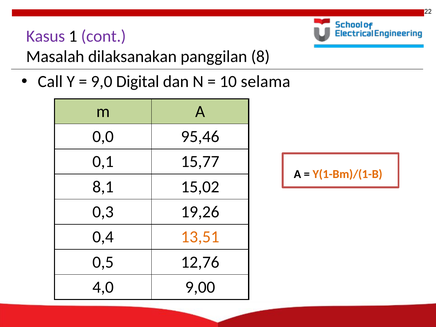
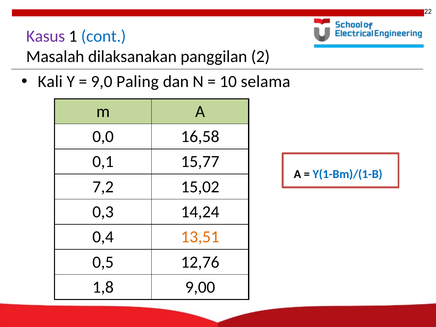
cont colour: purple -> blue (104, 36)
8: 8 -> 2 (260, 57)
Call: Call -> Kali (50, 82)
Digital: Digital -> Paling (138, 82)
95,46: 95,46 -> 16,58 (200, 137)
Y(1-Bm)/(1-B colour: orange -> blue (348, 174)
8,1: 8,1 -> 7,2 (103, 187)
19,26: 19,26 -> 14,24 (200, 212)
4,0: 4,0 -> 1,8 (103, 287)
